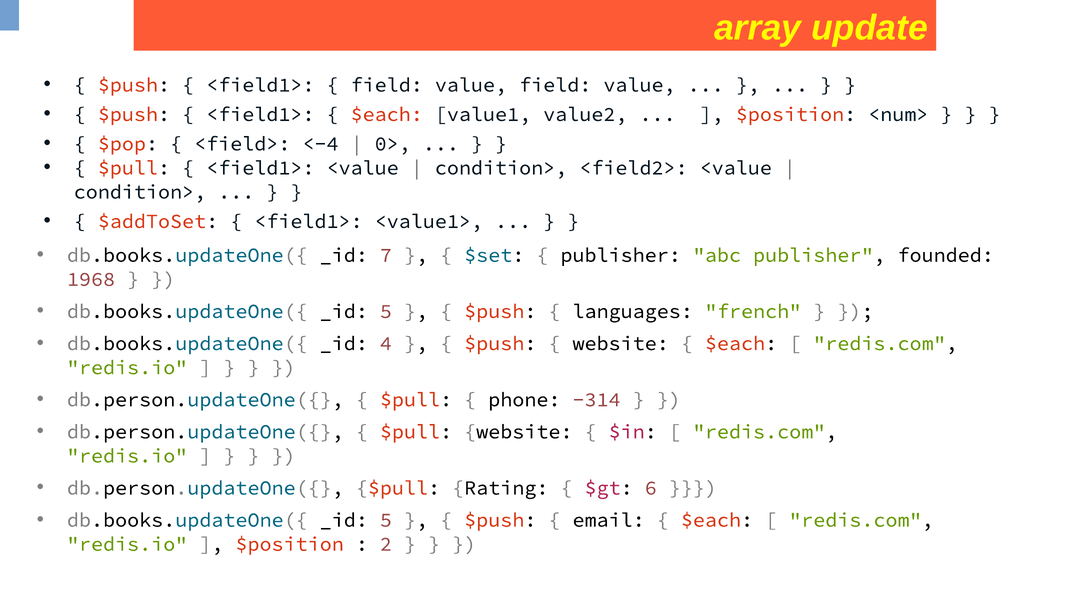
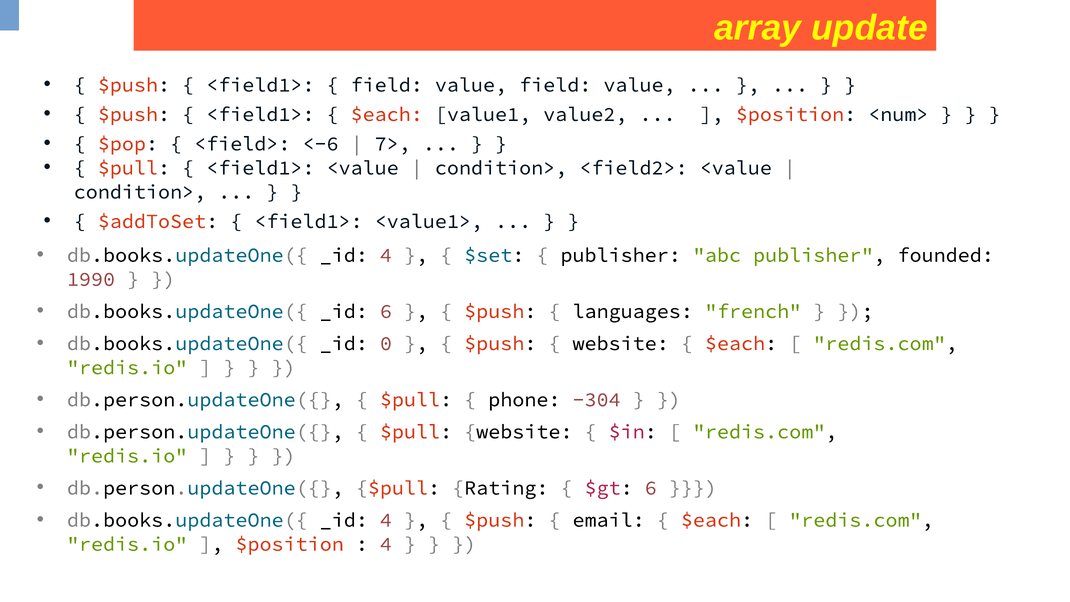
<-4: <-4 -> <-6 (321, 144)
0>: 0> -> 7> (393, 144)
7: 7 -> 4 (386, 255)
1968: 1968 -> 1990 (91, 279)
5: 5 -> 6 (386, 311)
4: 4 -> 0 (386, 343)
-314: -314 -> -304 (597, 400)
5: 5 -> 4 (386, 520)
2: 2 -> 4 (386, 544)
